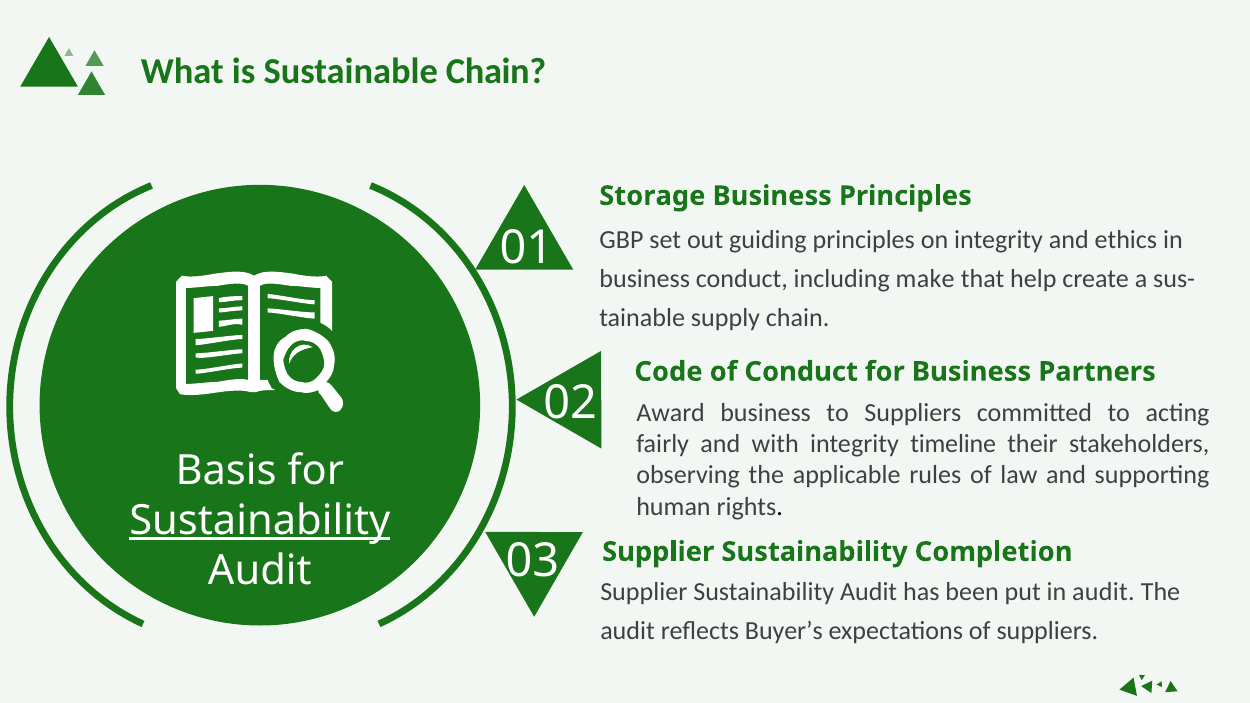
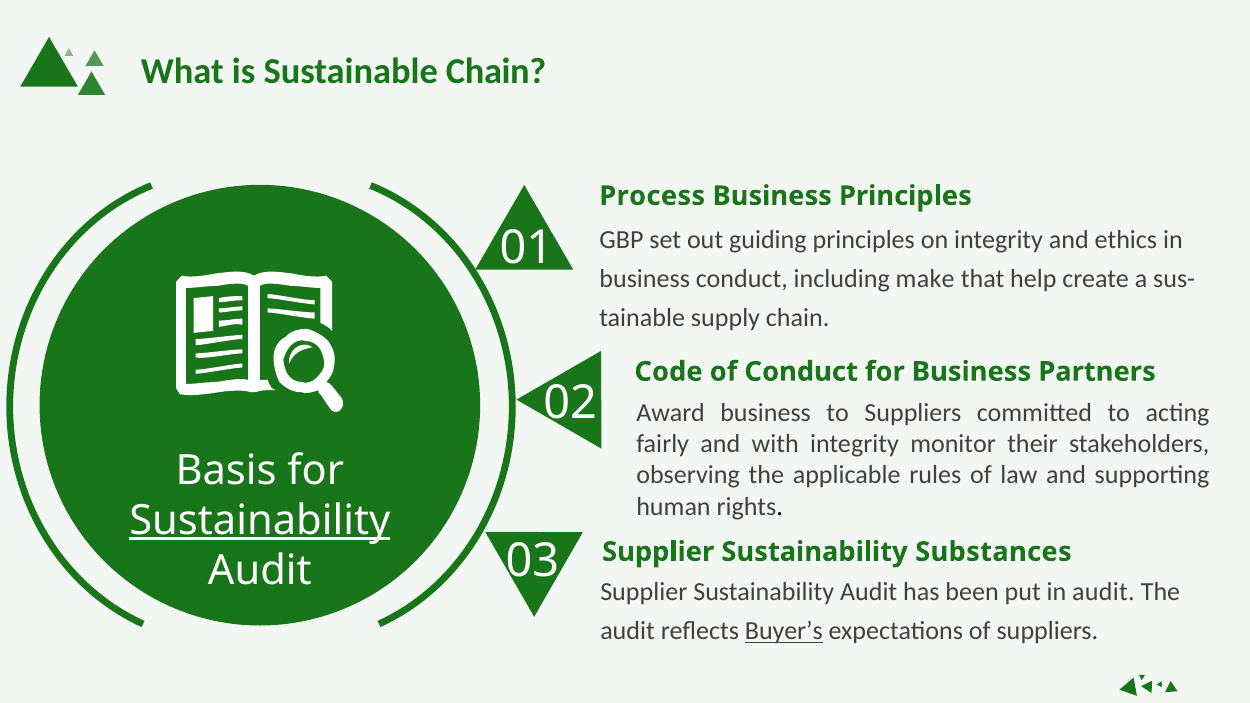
Storage: Storage -> Process (652, 196)
timeline: timeline -> monitor (953, 444)
Completion: Completion -> Substances (993, 552)
Buyer’s underline: none -> present (784, 631)
